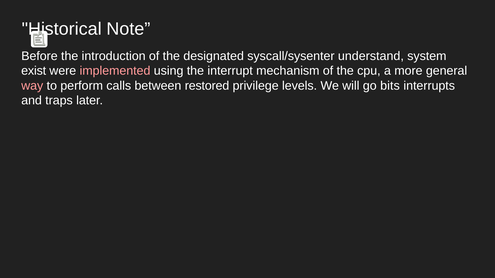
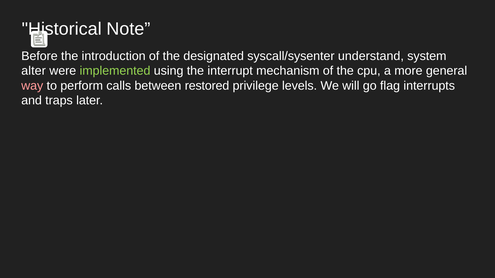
exist: exist -> alter (34, 71)
implemented colour: pink -> light green (115, 71)
bits: bits -> flag (390, 86)
